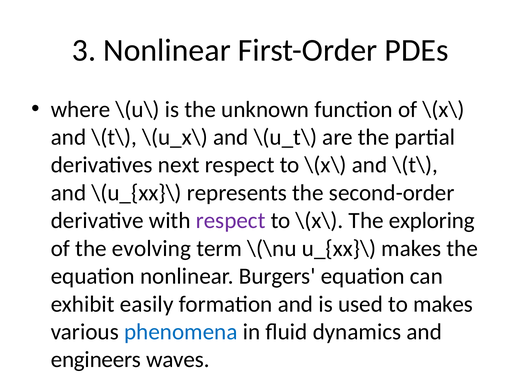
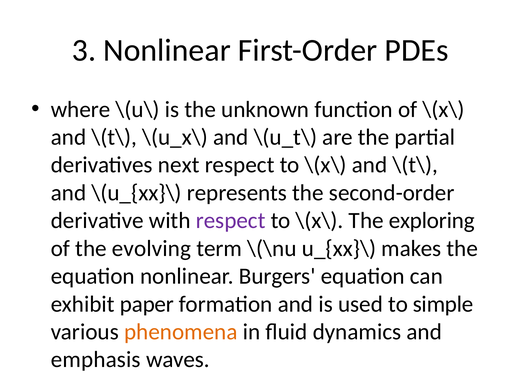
easily: easily -> paper (147, 304)
to makes: makes -> simple (443, 304)
phenomena colour: blue -> orange (181, 332)
engineers: engineers -> emphasis (96, 359)
